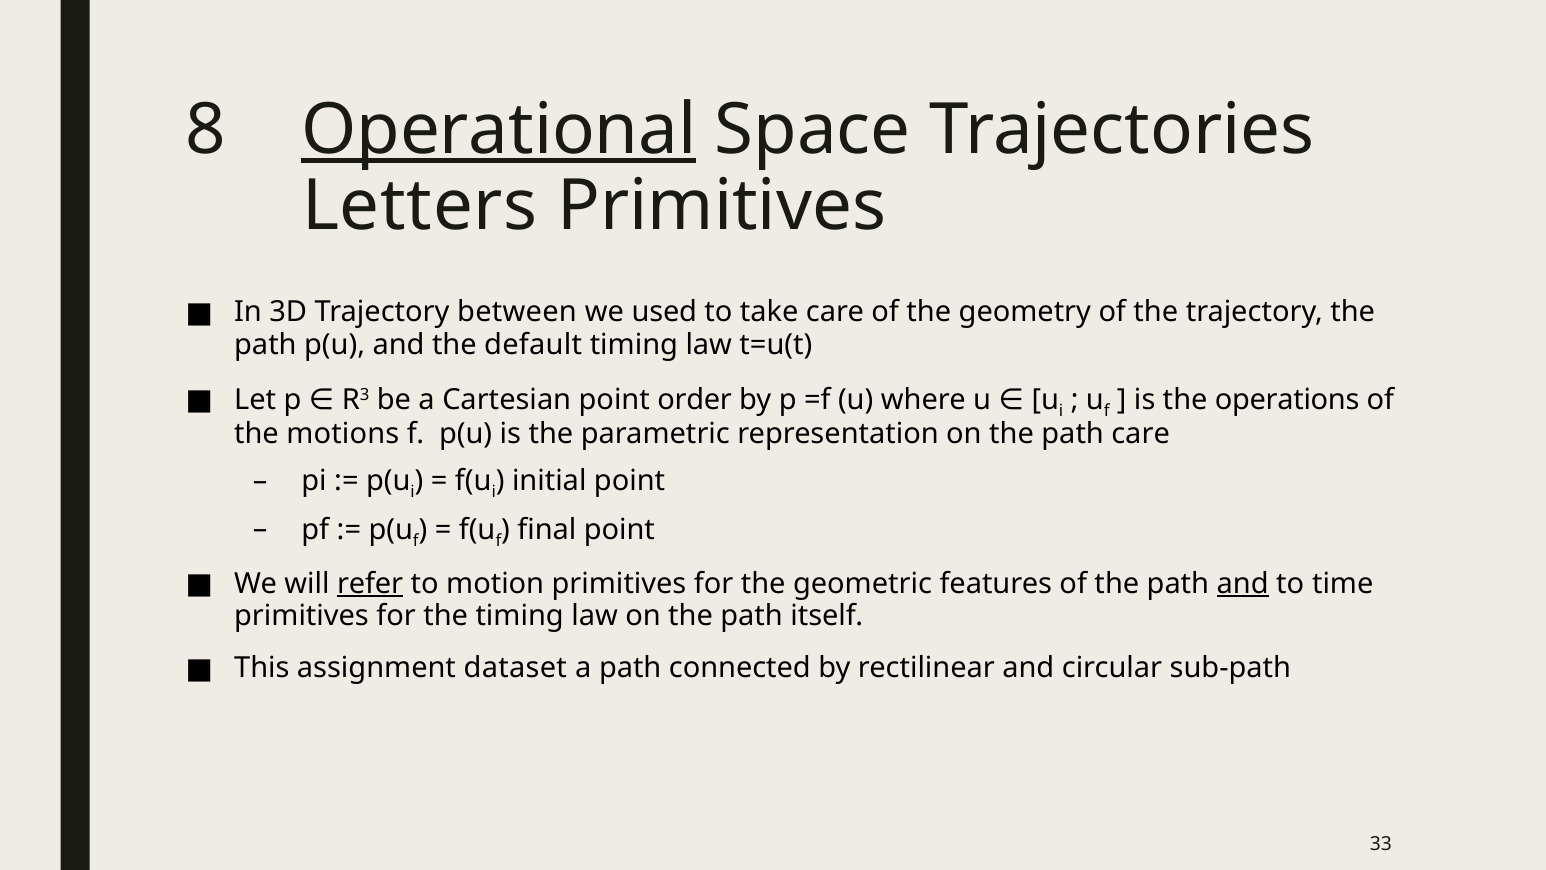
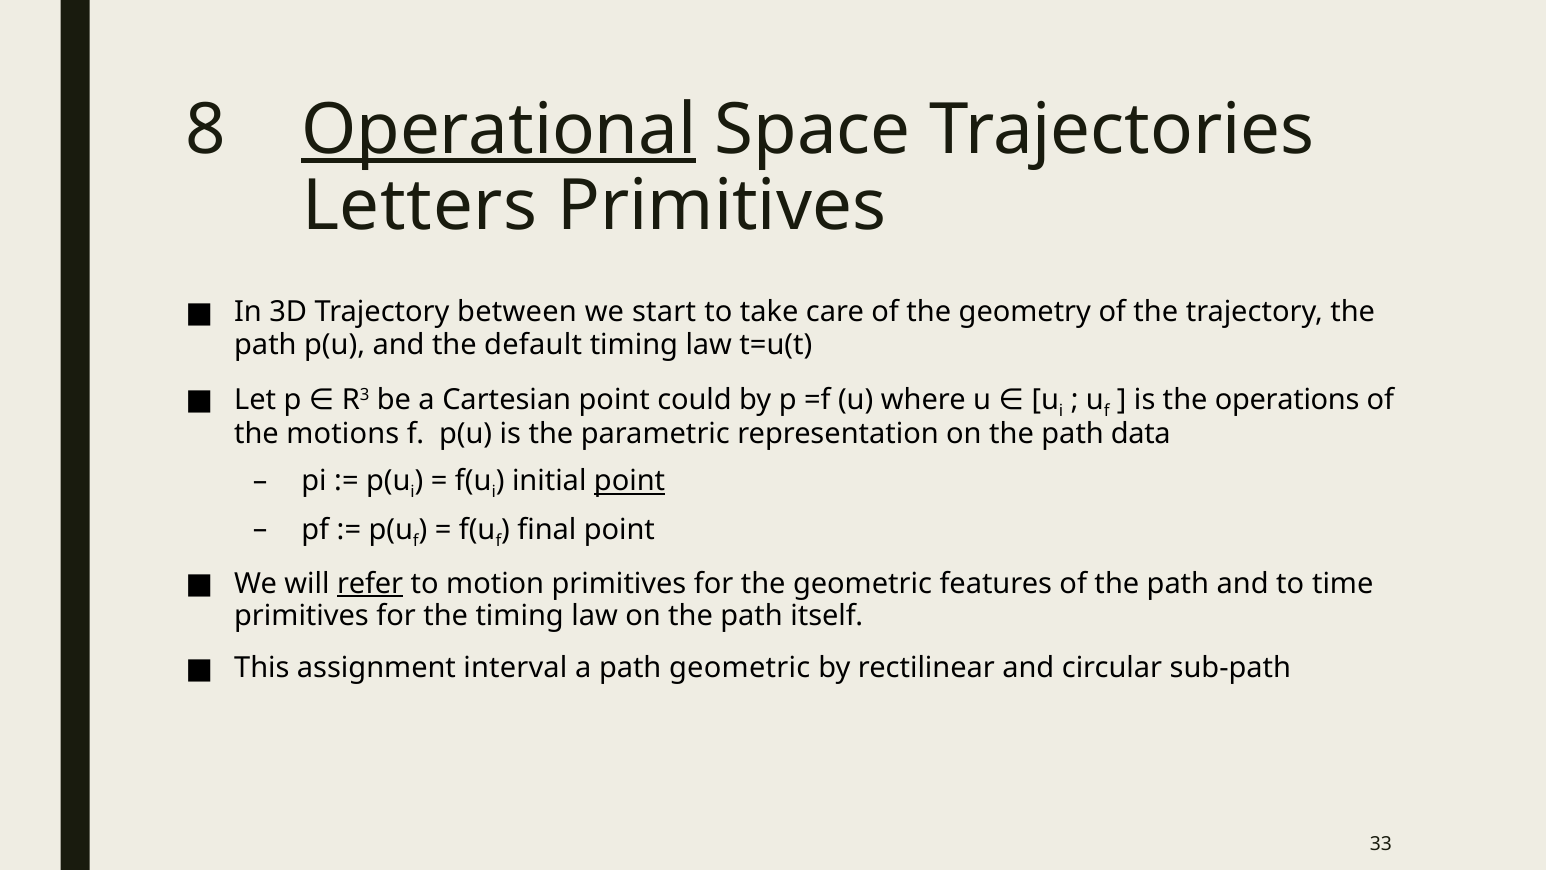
used: used -> start (664, 312)
order: order -> could (695, 400)
path care: care -> data (1141, 434)
point underline: none -> present (630, 481)
and underline: present -> none (1243, 583)
dataset: dataset -> interval (515, 668)
path connected: connected -> geometric (740, 668)
